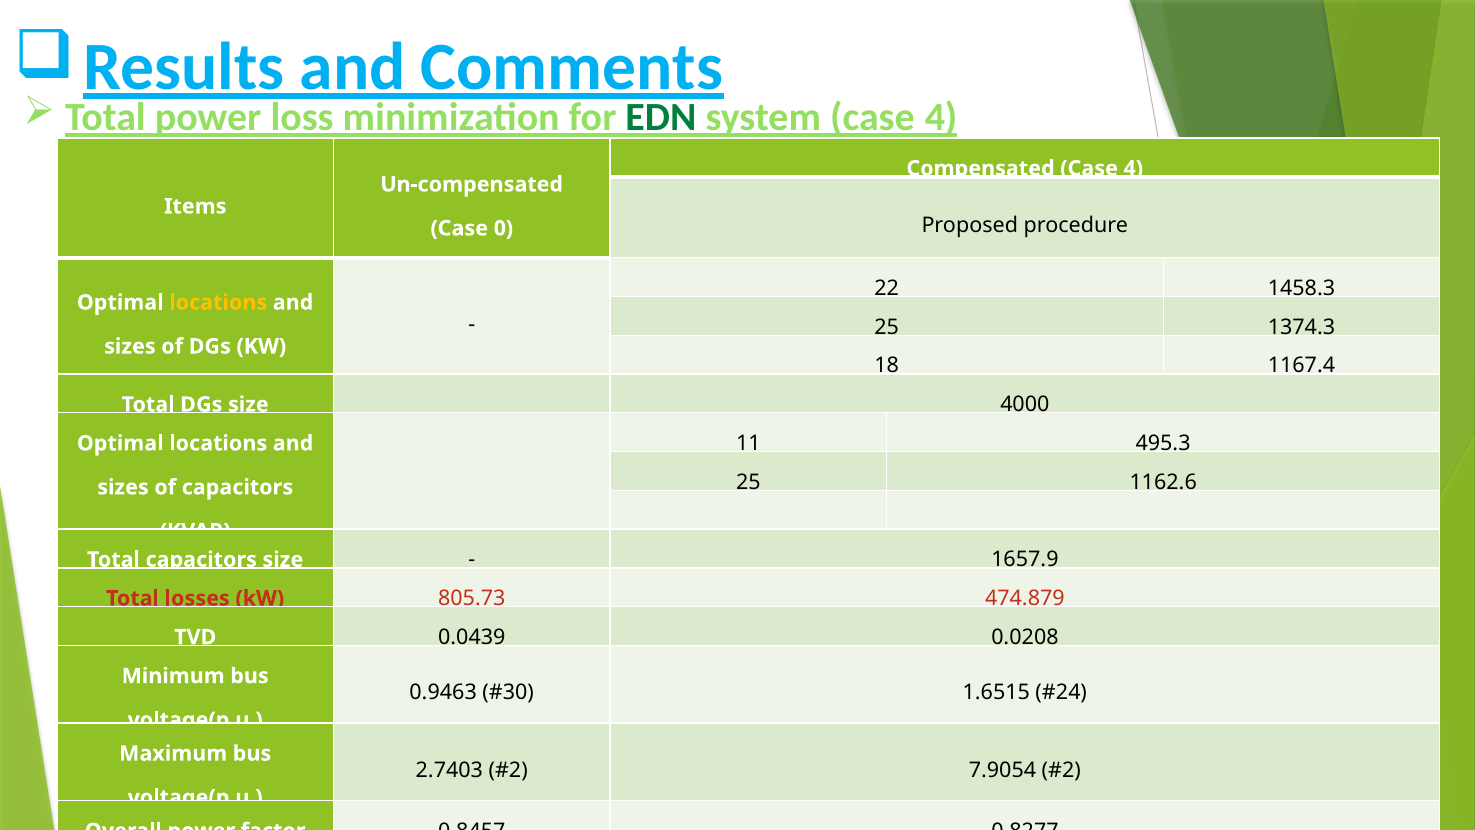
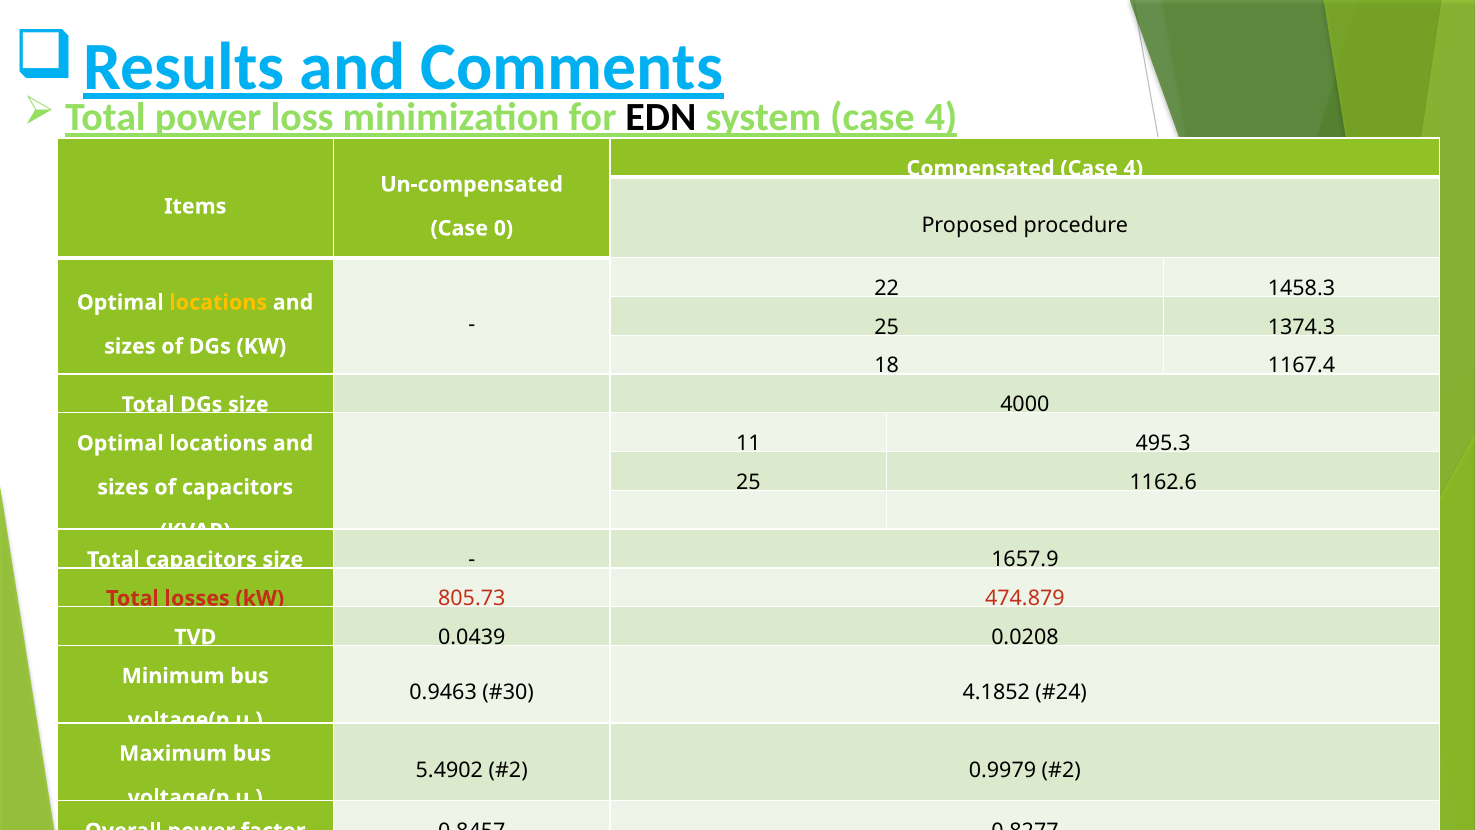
EDN colour: green -> black (661, 118)
1.6515: 1.6515 -> 4.1852 (996, 693)
2.7403: 2.7403 -> 5.4902 (449, 770)
7.9054: 7.9054 -> 0.9979 (1002, 770)
